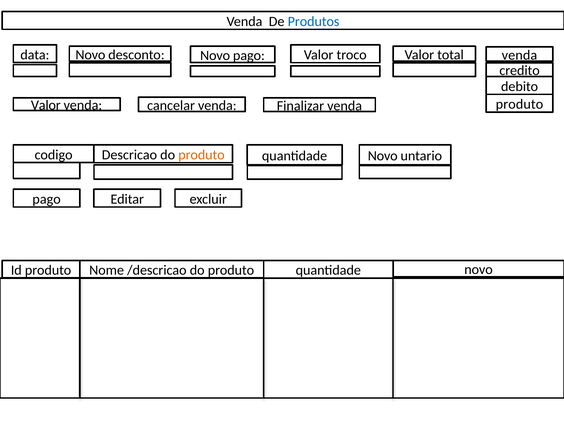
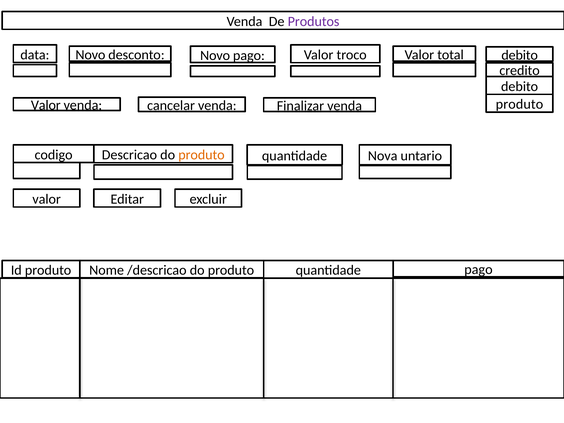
Produtos colour: blue -> purple (314, 21)
venda: venda -> debito (520, 55)
Novo: Novo -> Nova (383, 156)
pago: pago -> valor (47, 199)
quantidade novo: novo -> pago (478, 270)
